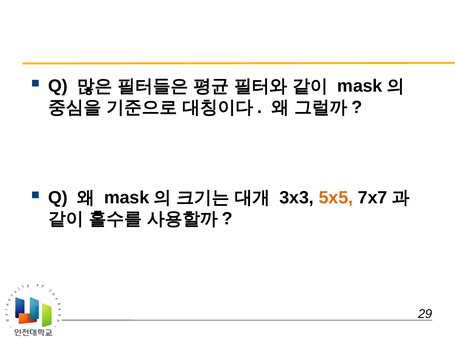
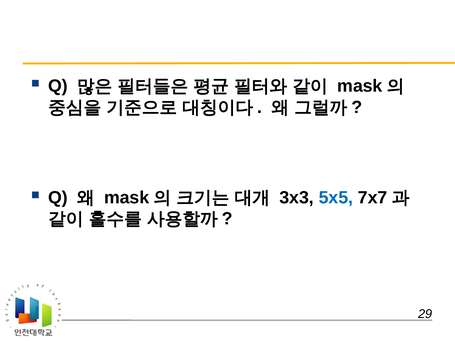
5x5 colour: orange -> blue (336, 198)
